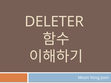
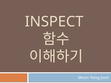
DELETER: DELETER -> INSPECT (54, 22)
